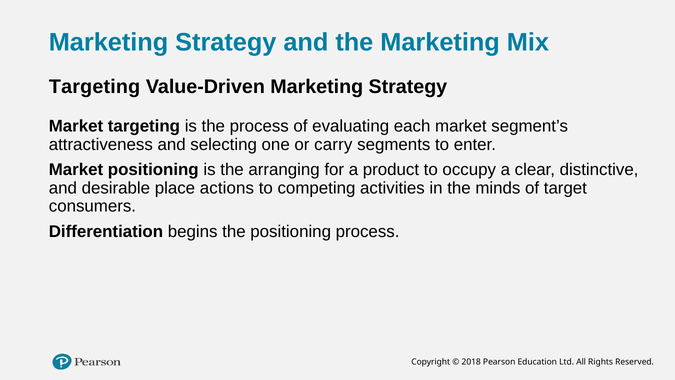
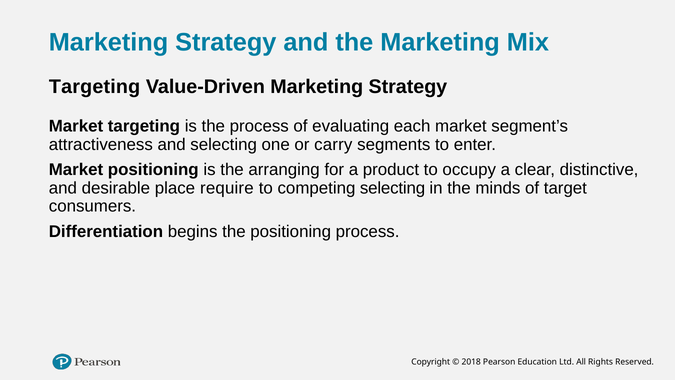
actions: actions -> require (227, 188)
competing activities: activities -> selecting (393, 188)
